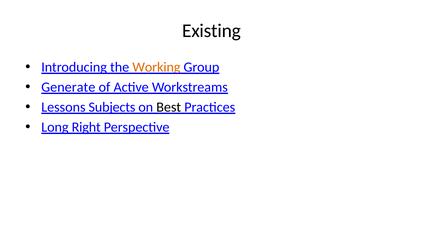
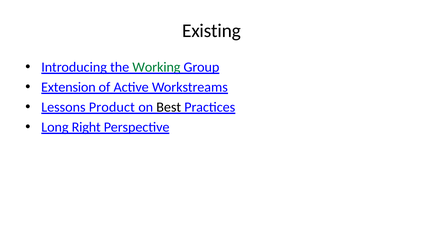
Working colour: orange -> green (156, 67)
Generate: Generate -> Extension (68, 87)
Subjects: Subjects -> Product (112, 107)
